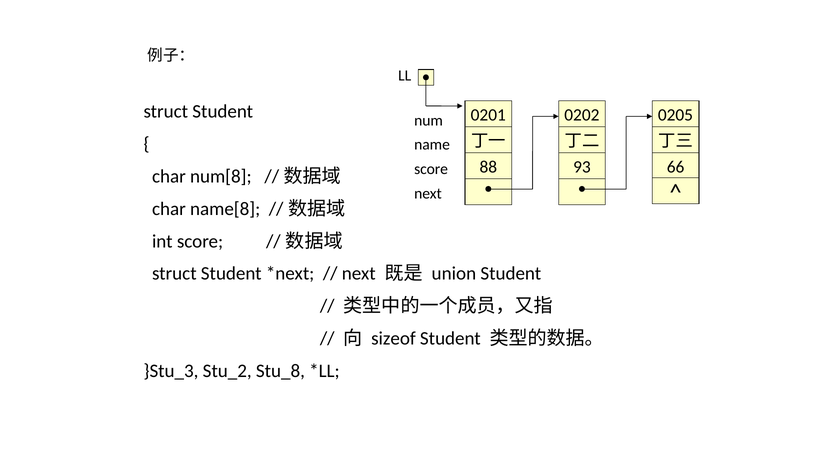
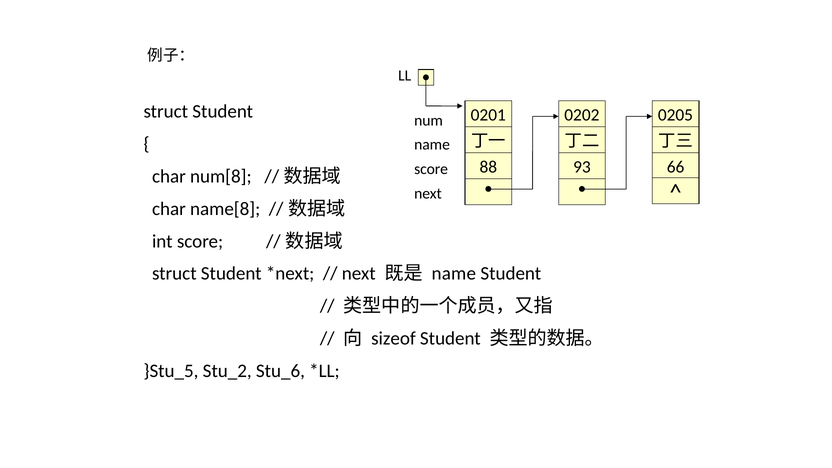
union: union -> name (454, 274)
}Stu_3: }Stu_3 -> }Stu_5 (171, 371)
Stu_8: Stu_8 -> Stu_6 (280, 371)
